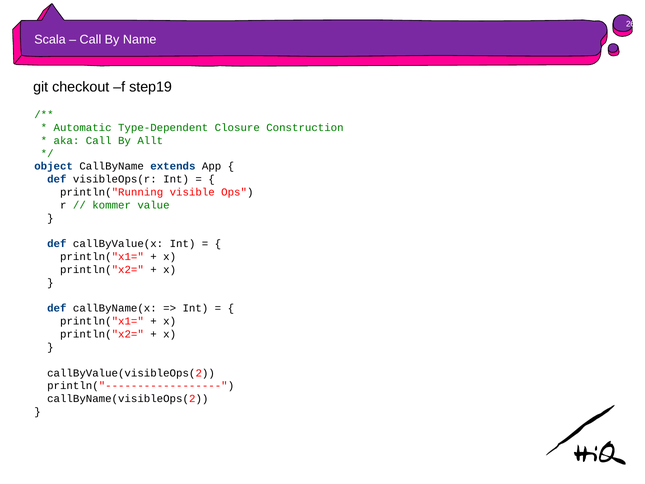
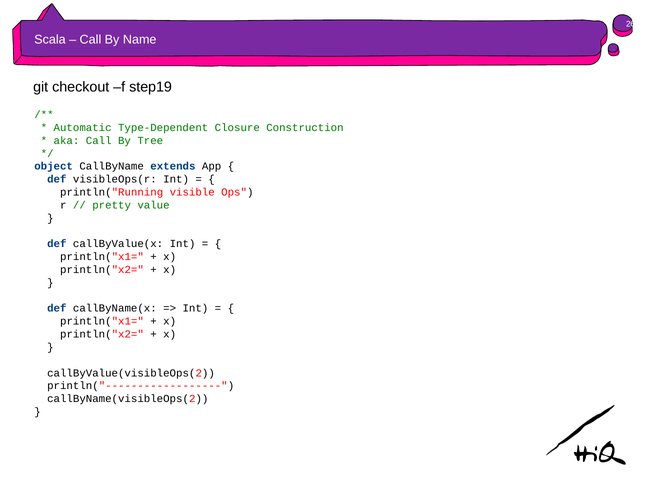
Allt: Allt -> Tree (150, 141)
kommer: kommer -> pretty (112, 205)
